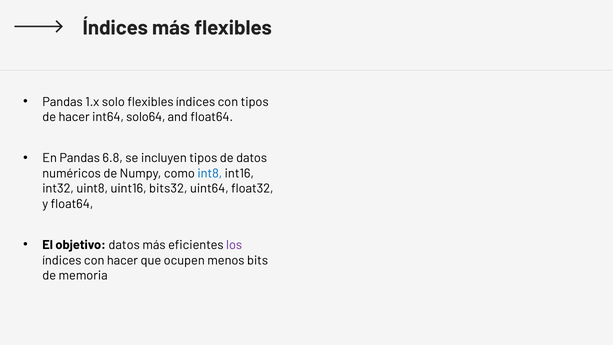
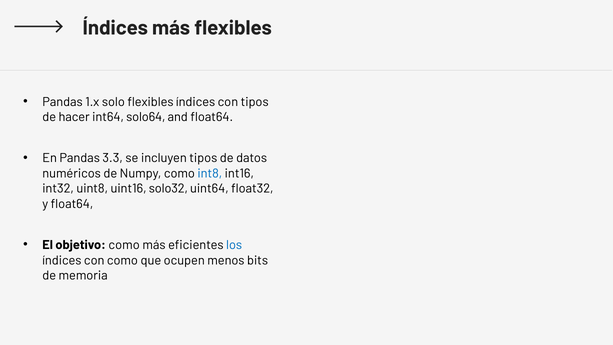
6.8: 6.8 -> 3.3 (113, 158)
bits32: bits32 -> solo32 (168, 189)
objetivo datos: datos -> como (124, 245)
los colour: purple -> blue (234, 245)
con hacer: hacer -> como (122, 260)
